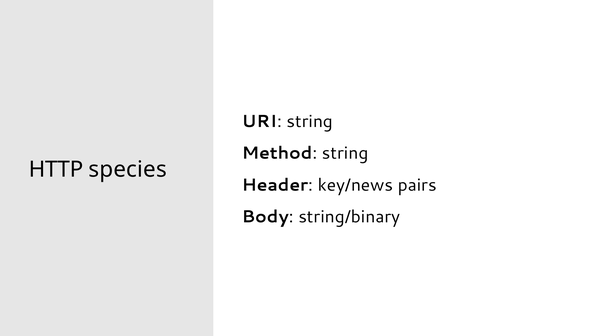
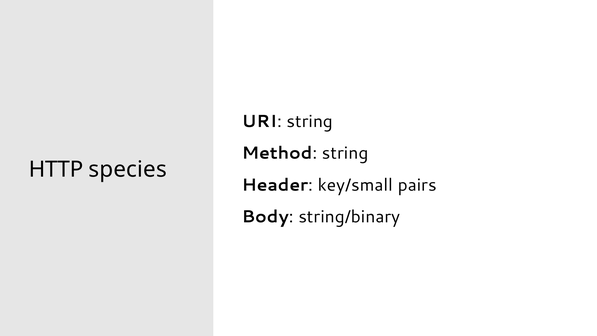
key/news: key/news -> key/small (355, 185)
